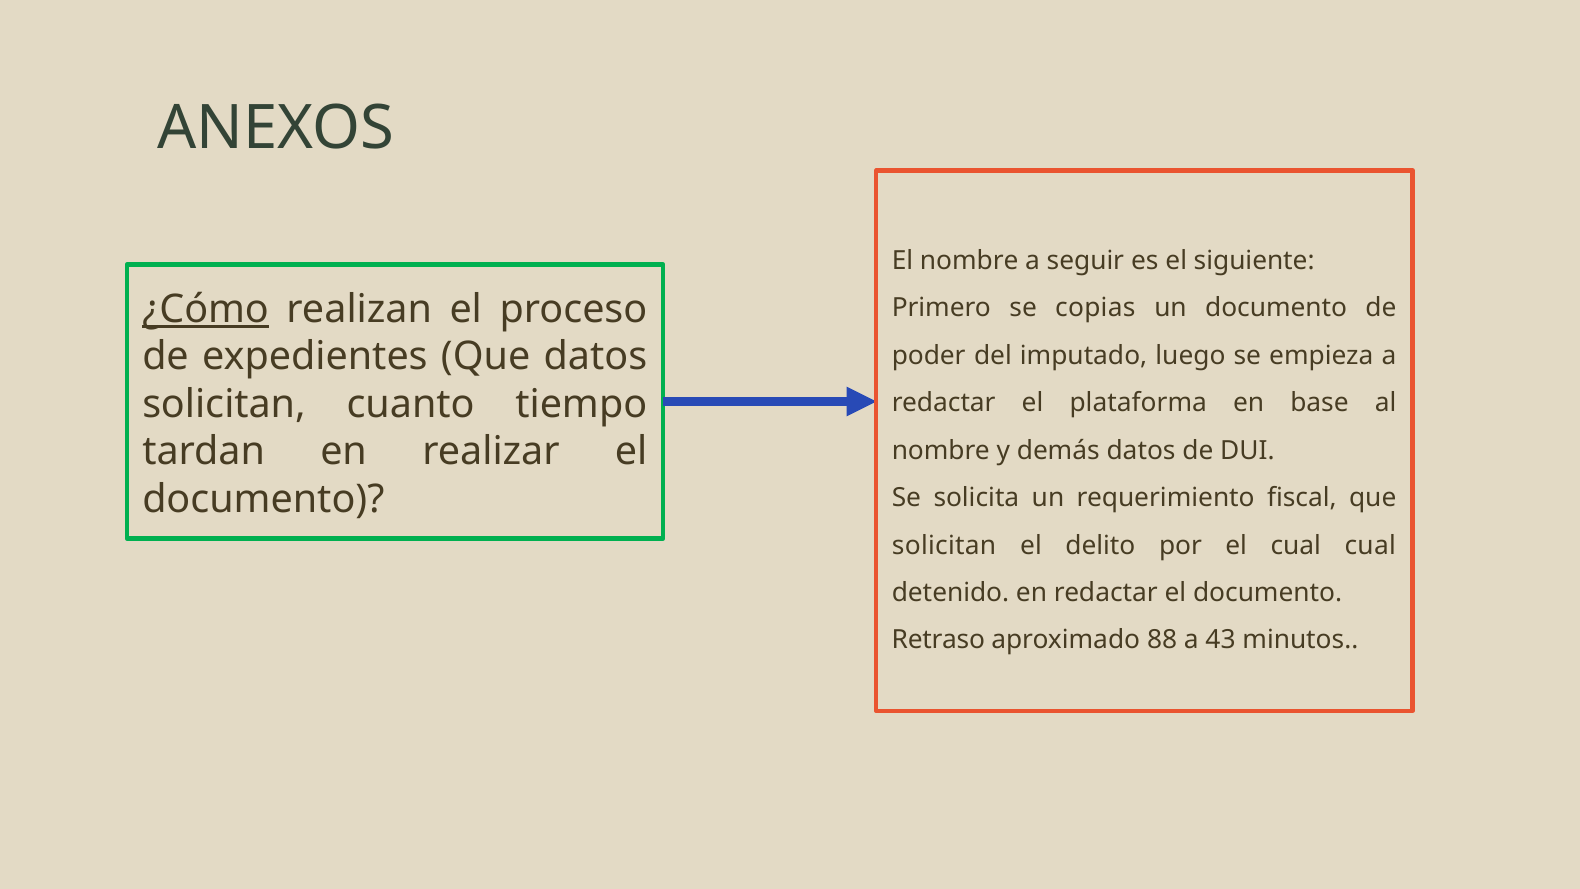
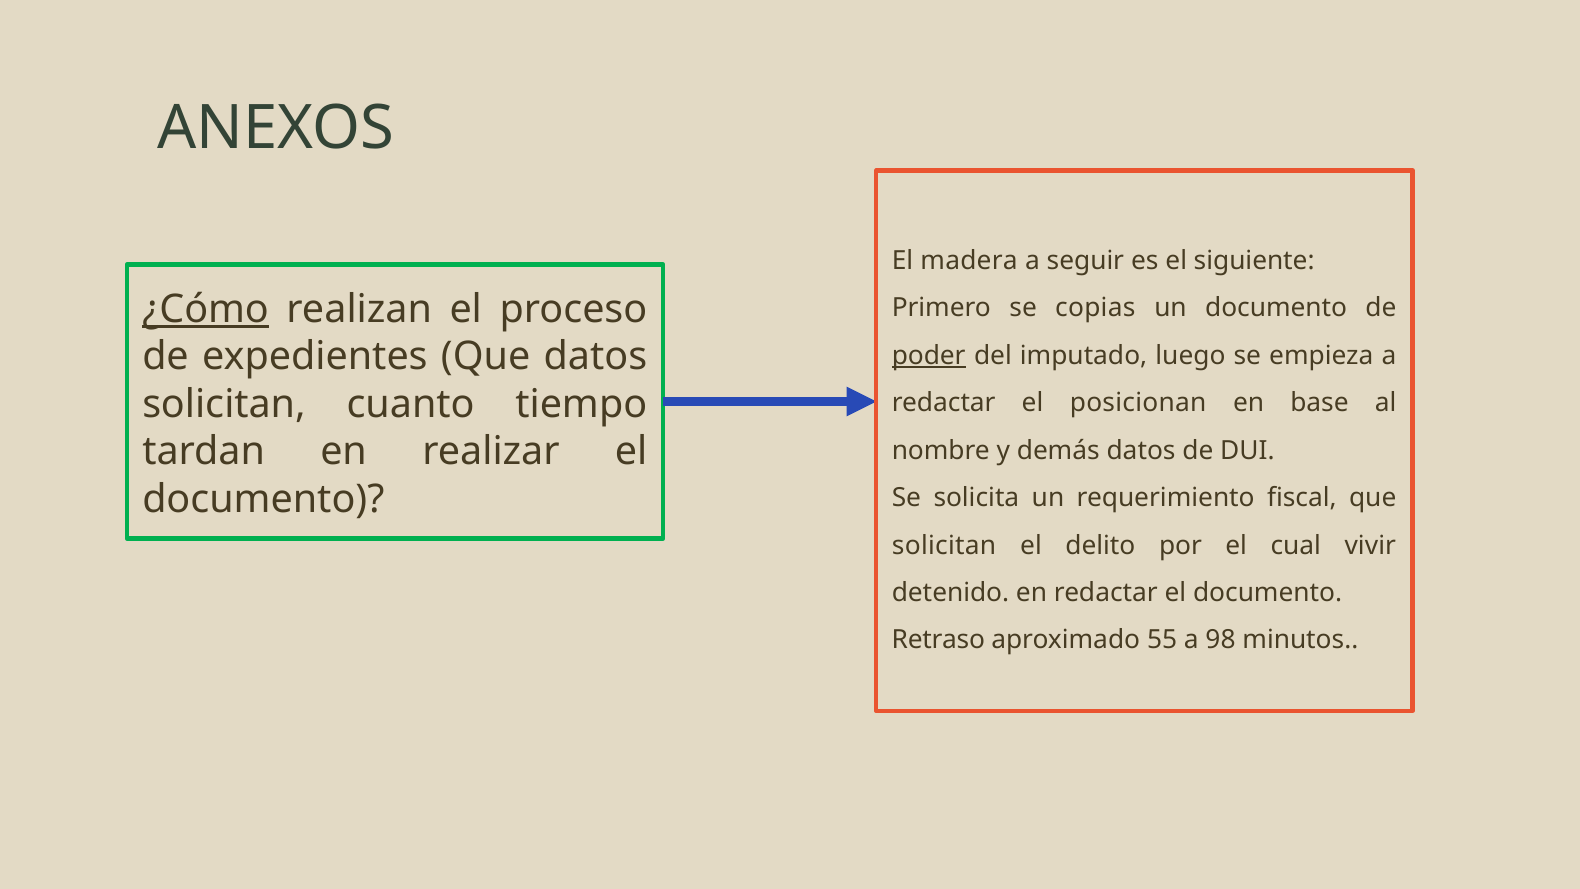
El nombre: nombre -> madera (969, 261)
poder underline: none -> present (929, 356)
plataforma: plataforma -> posicionan (1138, 403)
cual cual: cual -> vivir (1370, 545)
88: 88 -> 55 (1162, 640)
43: 43 -> 98 (1221, 640)
